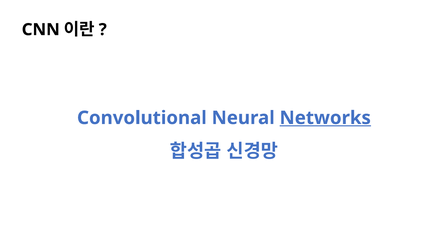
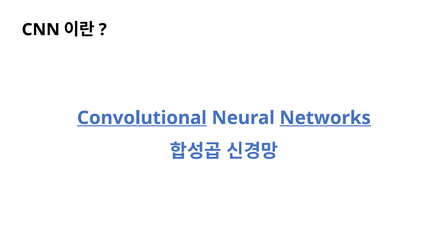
Convolutional underline: none -> present (142, 118)
